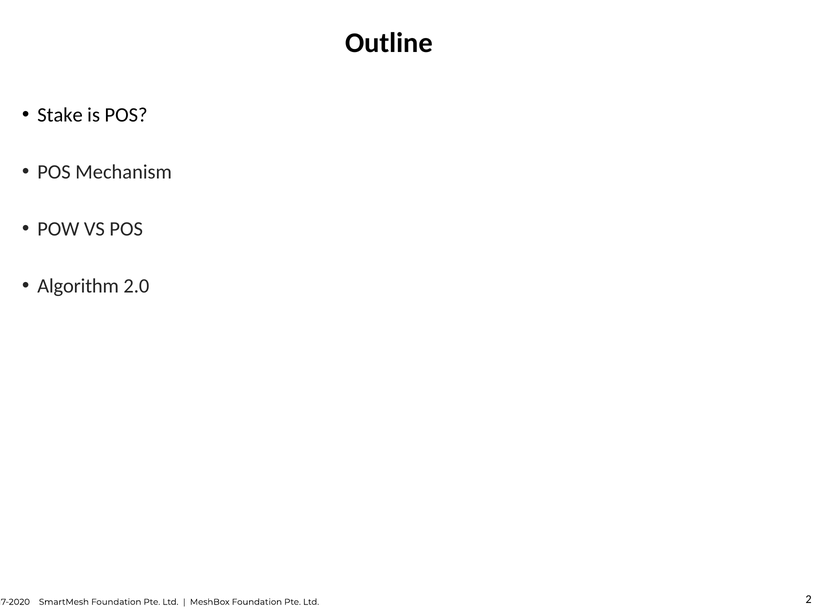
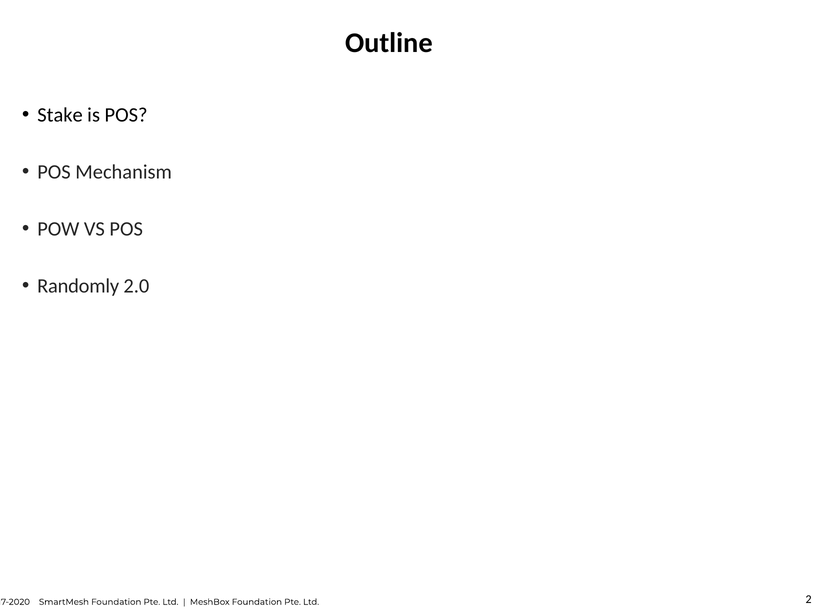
Algorithm: Algorithm -> Randomly (78, 286)
